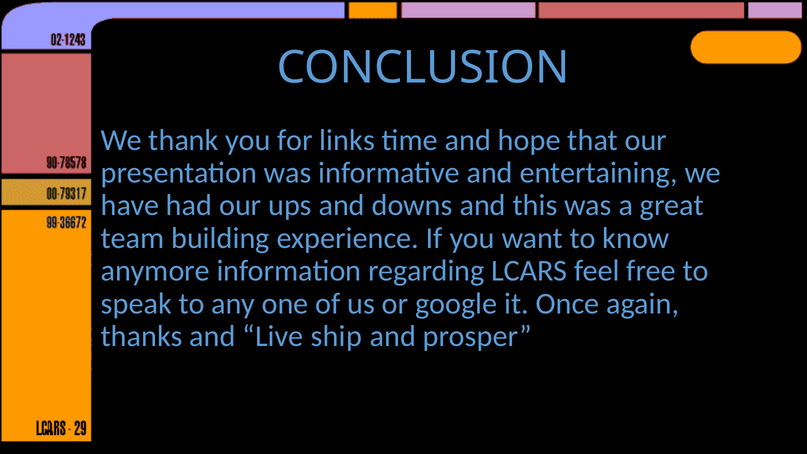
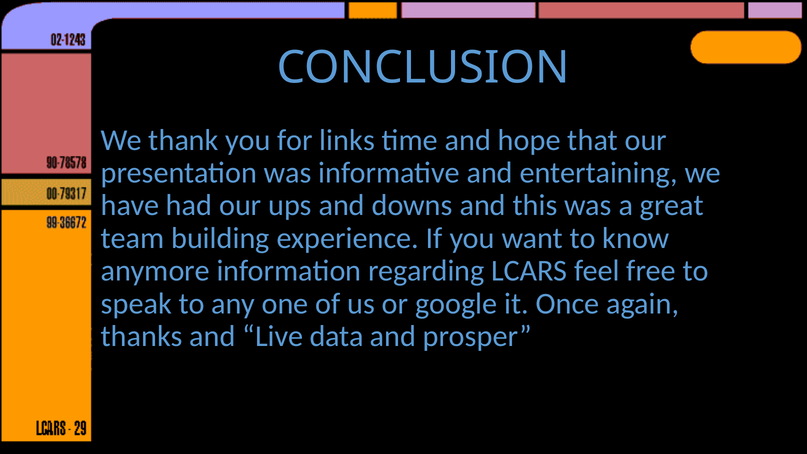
ship: ship -> data (337, 336)
